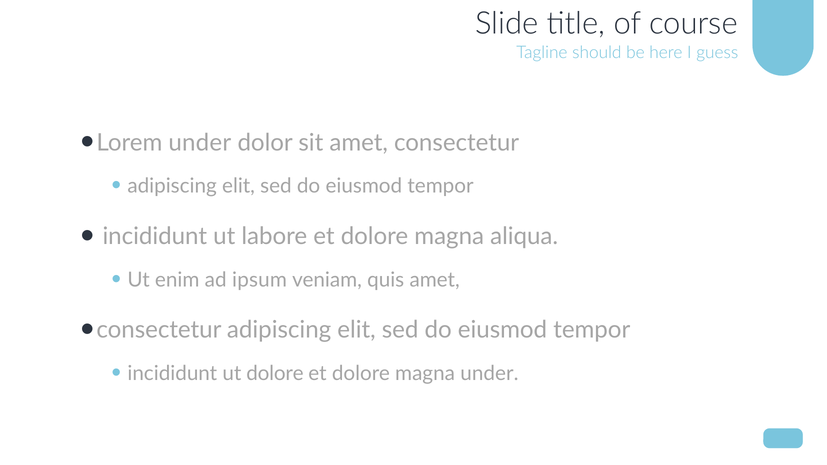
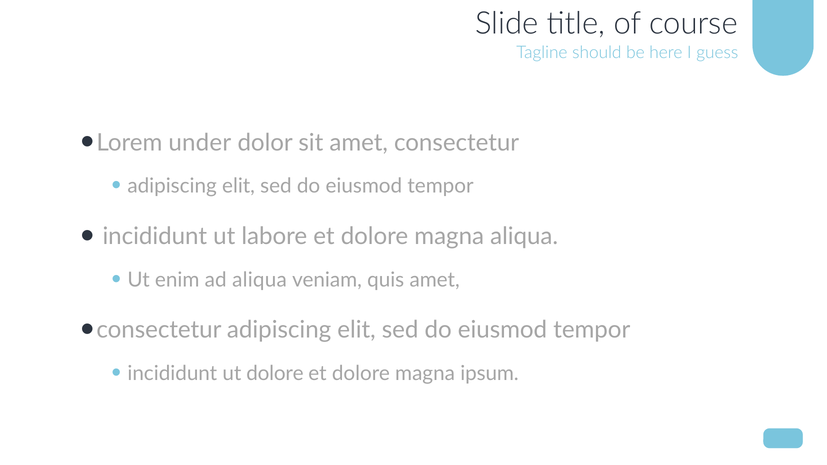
ad ipsum: ipsum -> aliqua (260, 280)
magna under: under -> ipsum (490, 373)
